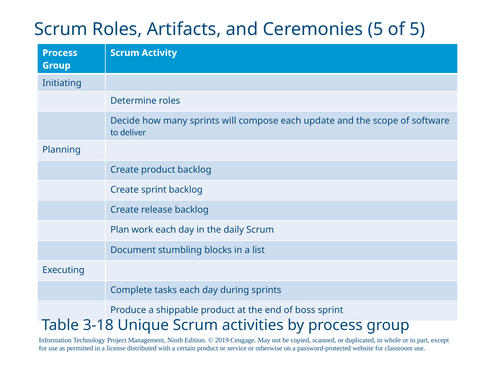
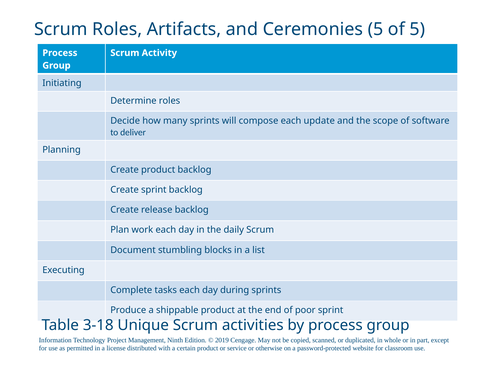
boss: boss -> poor (305, 310)
